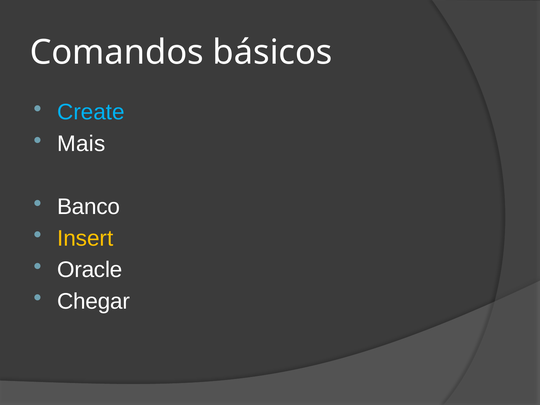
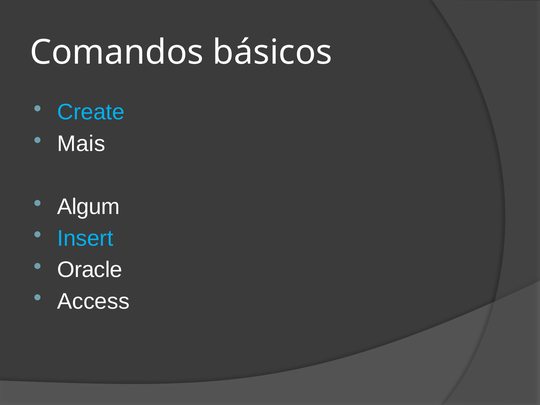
Banco: Banco -> Algum (88, 207)
Insert colour: yellow -> light blue (85, 238)
Chegar: Chegar -> Access (93, 301)
